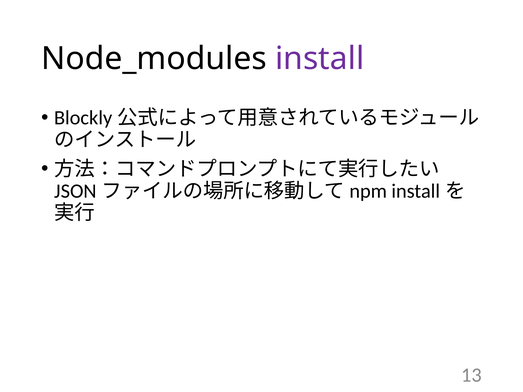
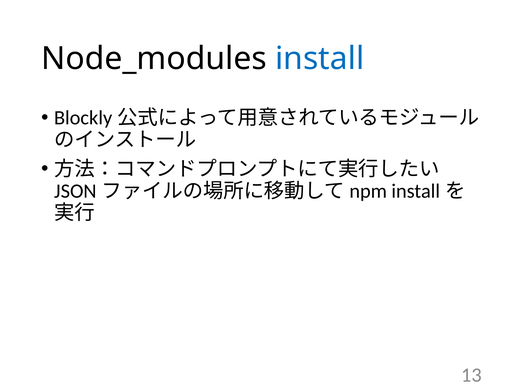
install colour: purple -> blue (320, 59)
